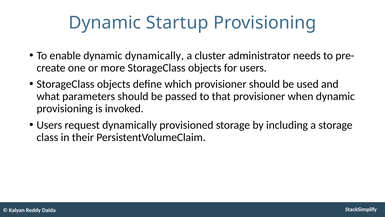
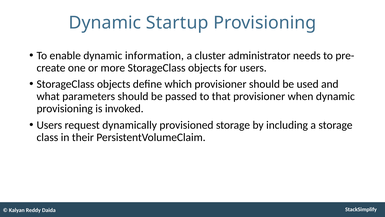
dynamic dynamically: dynamically -> information (154, 55)
